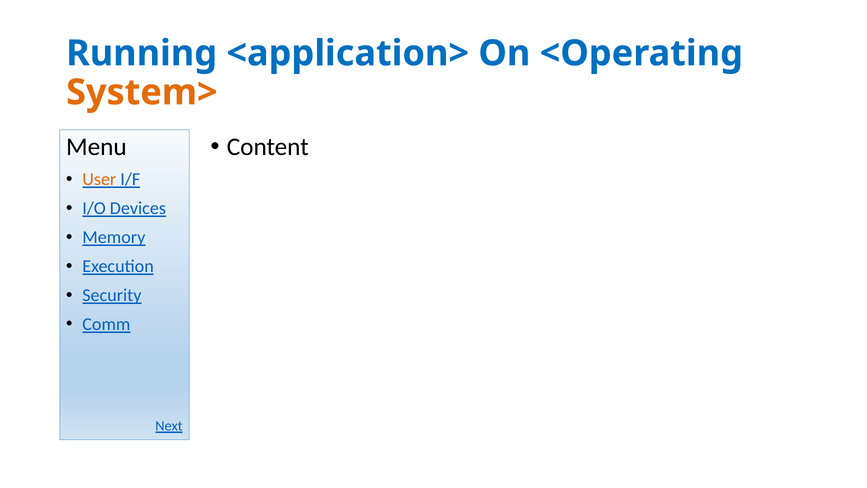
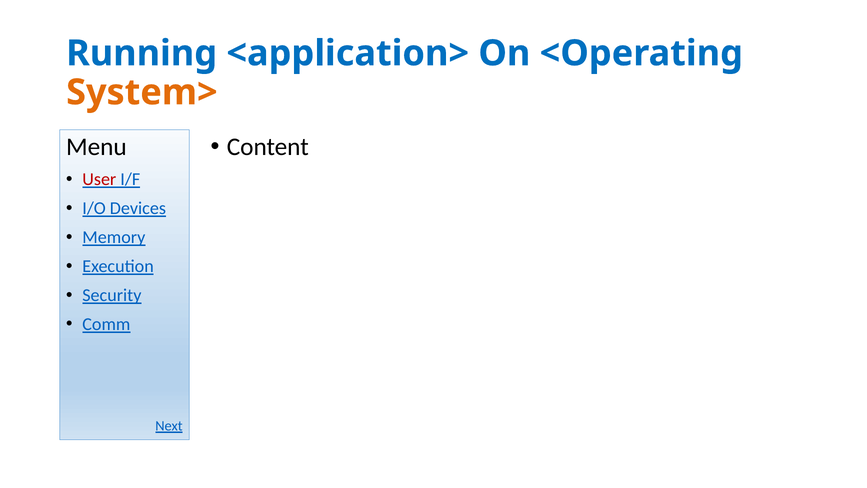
User colour: orange -> red (99, 179)
